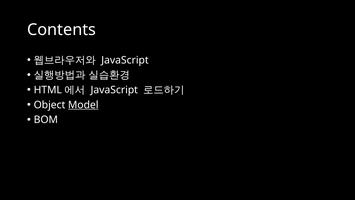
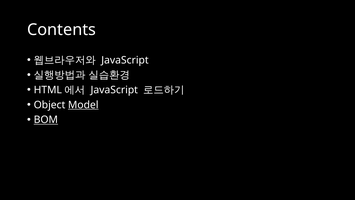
BOM underline: none -> present (46, 120)
